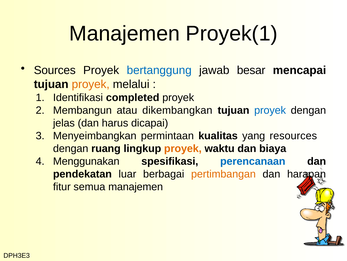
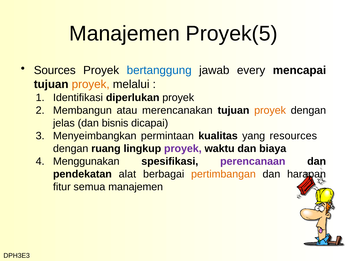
Proyek(1: Proyek(1 -> Proyek(5 (232, 34)
besar: besar -> every (251, 70)
completed: completed -> diperlukan (133, 97)
dikembangkan: dikembangkan -> merencanakan (177, 110)
proyek colour: blue -> orange (270, 110)
harus: harus -> bisnis (115, 123)
proyek colour: orange -> purple (183, 148)
perencanaan colour: blue -> purple (253, 161)
luar: luar -> alat (127, 174)
